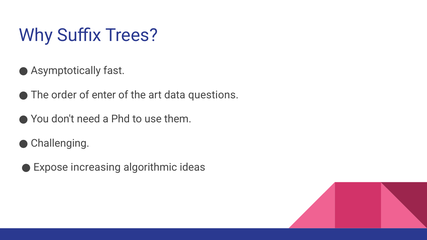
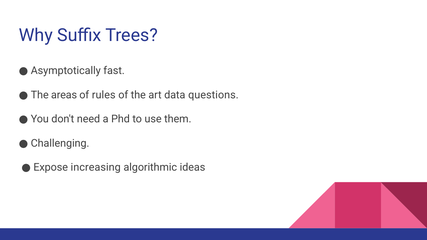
order: order -> areas (64, 95)
enter: enter -> rules (104, 95)
